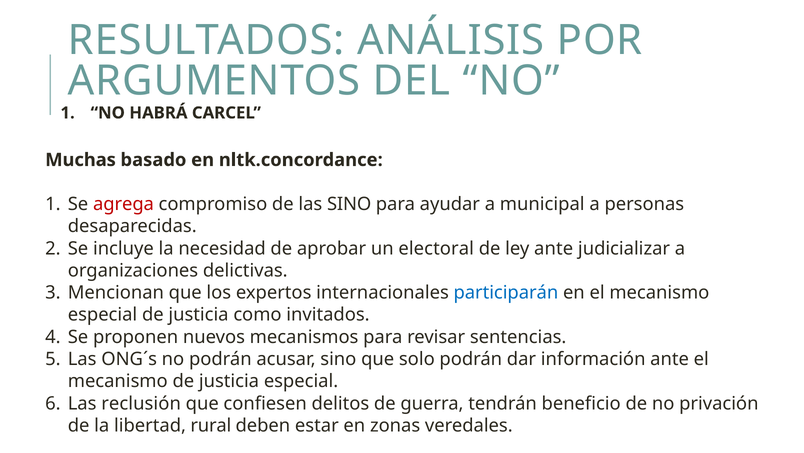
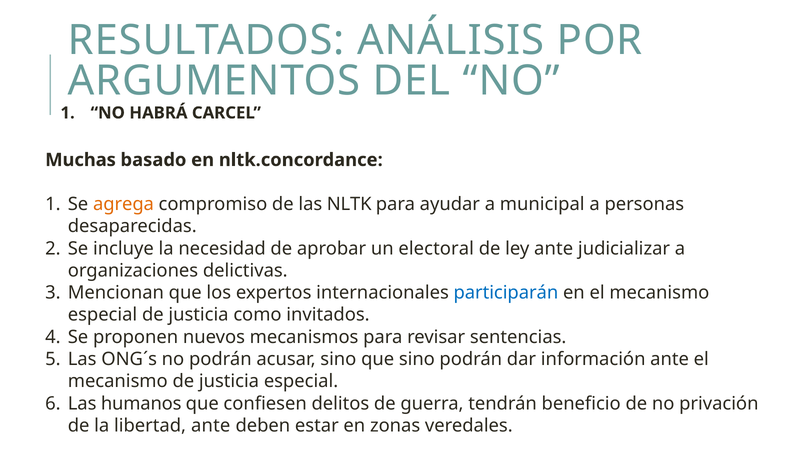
agrega colour: red -> orange (124, 204)
las SINO: SINO -> NLTK (349, 204)
que solo: solo -> sino (417, 359)
reclusión: reclusión -> humanos (141, 403)
libertad rural: rural -> ante (211, 425)
